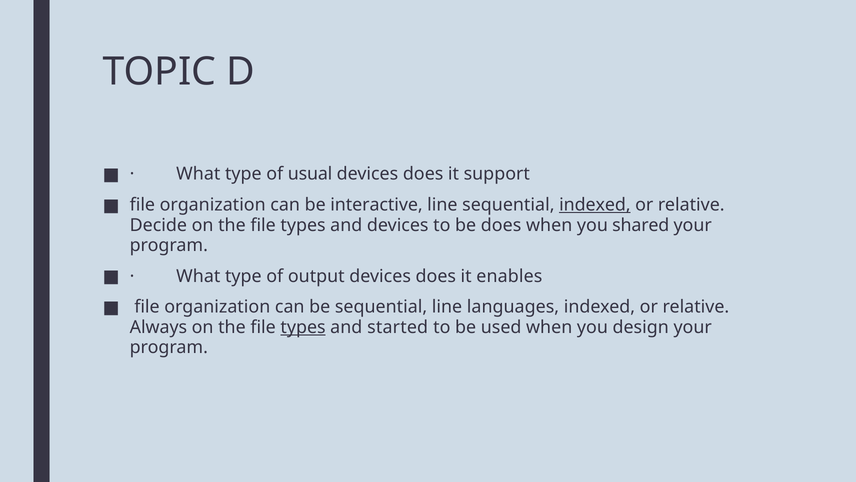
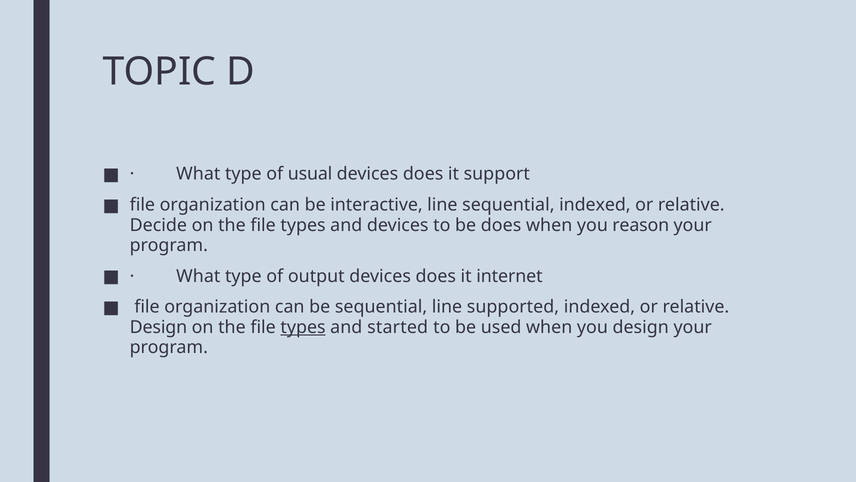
indexed underline: present -> none (595, 205)
shared: shared -> reason (641, 225)
enables: enables -> internet (509, 276)
languages: languages -> supported (513, 307)
Always: Always -> Design (158, 327)
